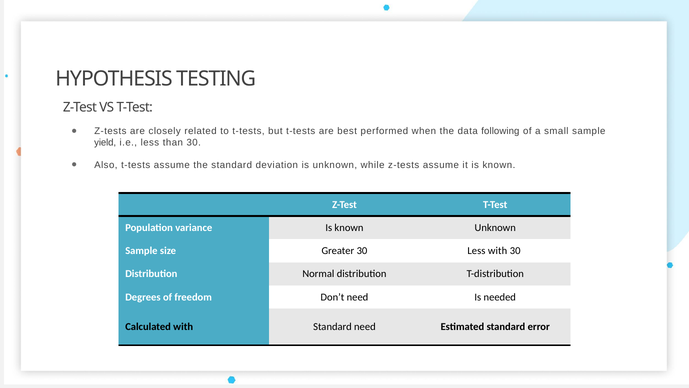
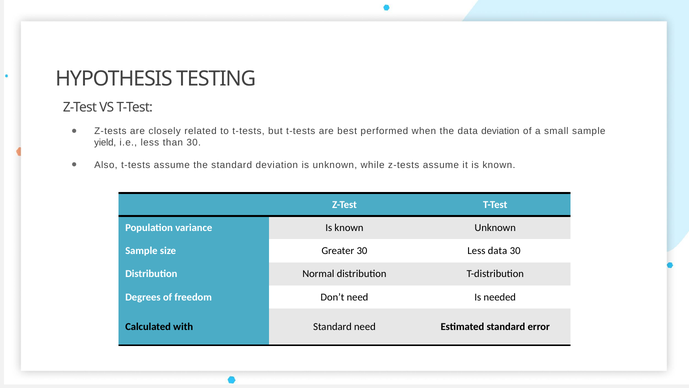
data following: following -> deviation (500, 131)
Less with: with -> data (498, 251)
